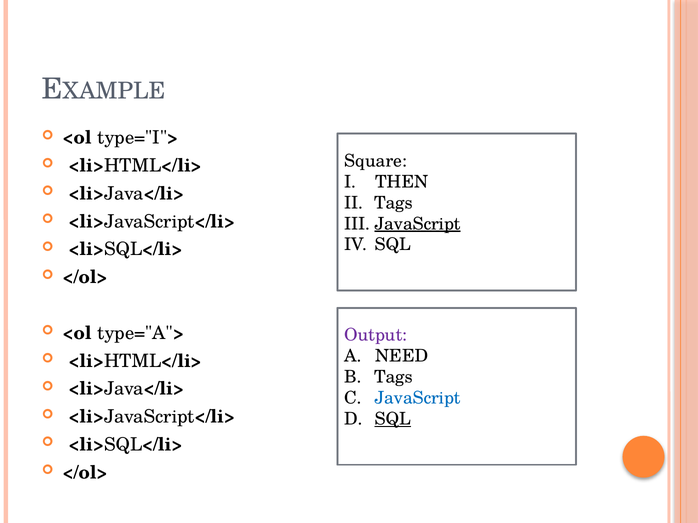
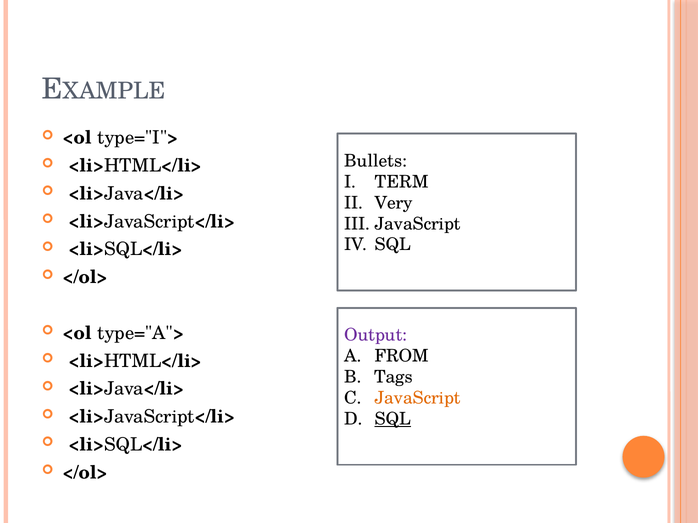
Square: Square -> Bullets (376, 161)
THEN: THEN -> TERM (402, 182)
Tags: Tags -> Very (394, 203)
JavaScript underline: present -> none (418, 224)
NEED: NEED -> FROM (402, 356)
JavaScript colour: blue -> orange (418, 398)
